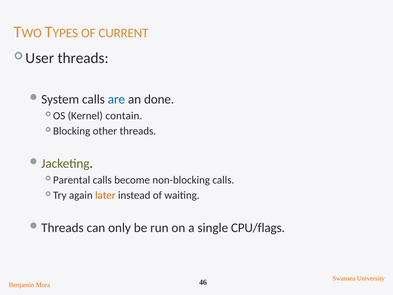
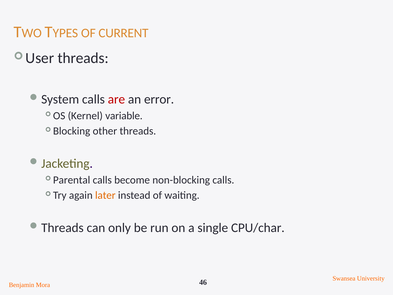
are colour: blue -> red (116, 99)
done: done -> error (159, 99)
contain: contain -> variable (124, 116)
CPU/flags: CPU/flags -> CPU/char (258, 228)
